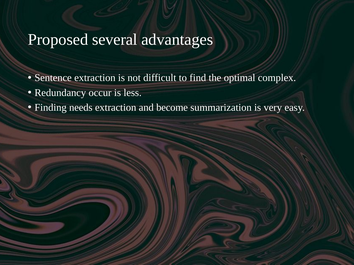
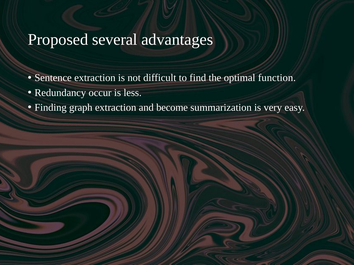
complex: complex -> function (277, 78)
needs: needs -> graph (81, 108)
